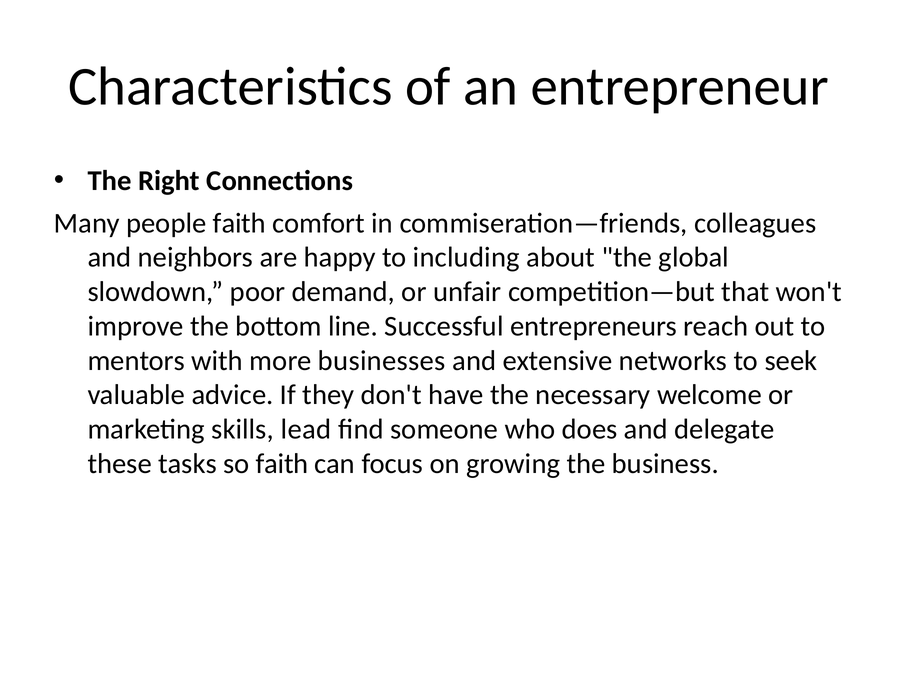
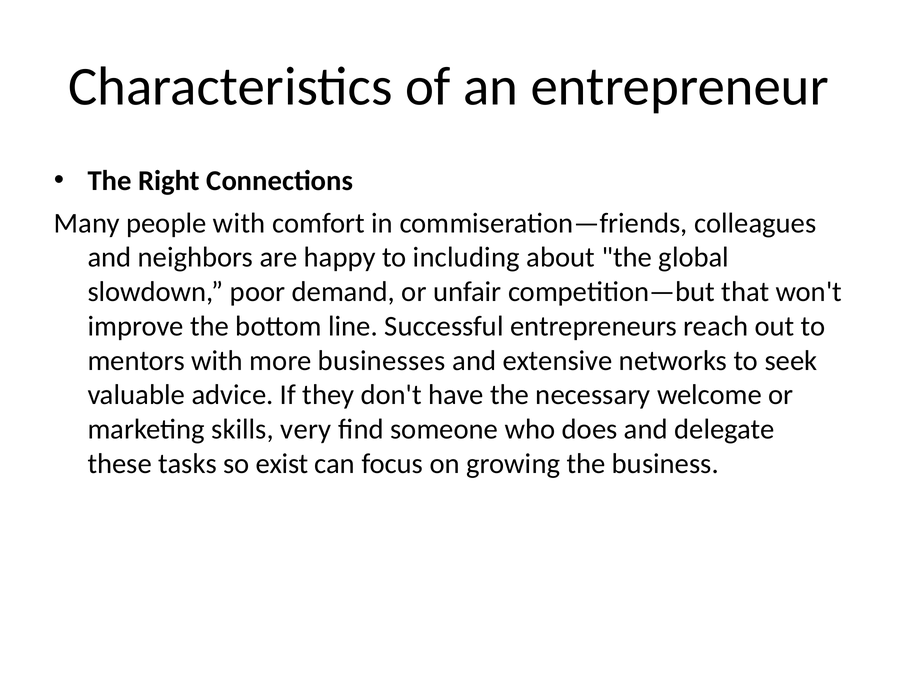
people faith: faith -> with (239, 223)
lead: lead -> very (306, 430)
so faith: faith -> exist (282, 464)
